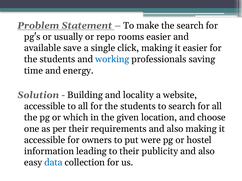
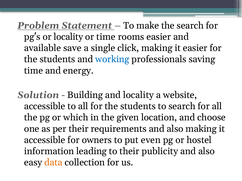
or usually: usually -> locality (68, 37)
or repo: repo -> time (106, 37)
were: were -> even (151, 140)
data colour: blue -> orange (53, 163)
